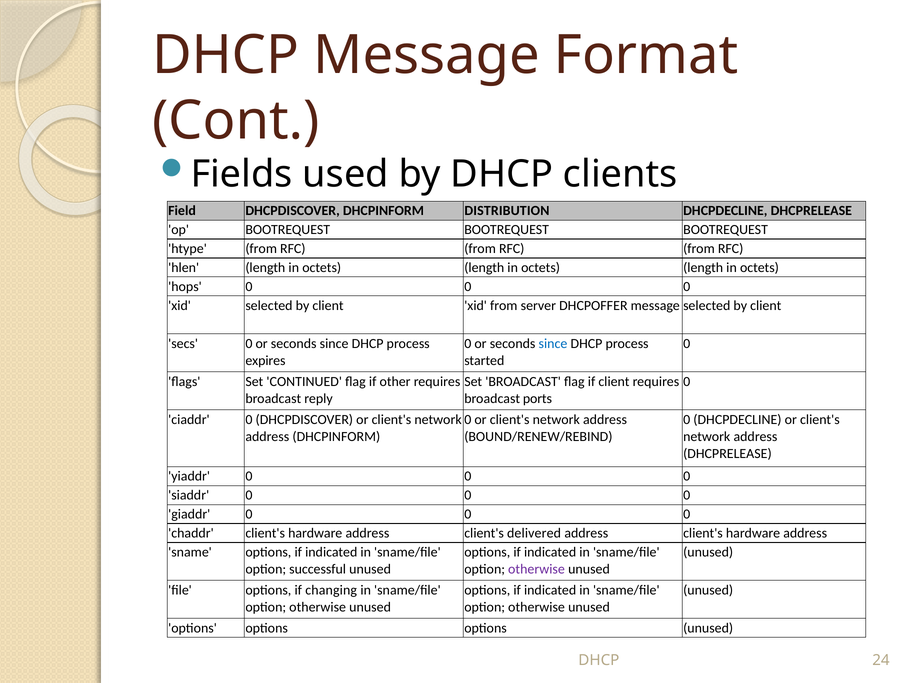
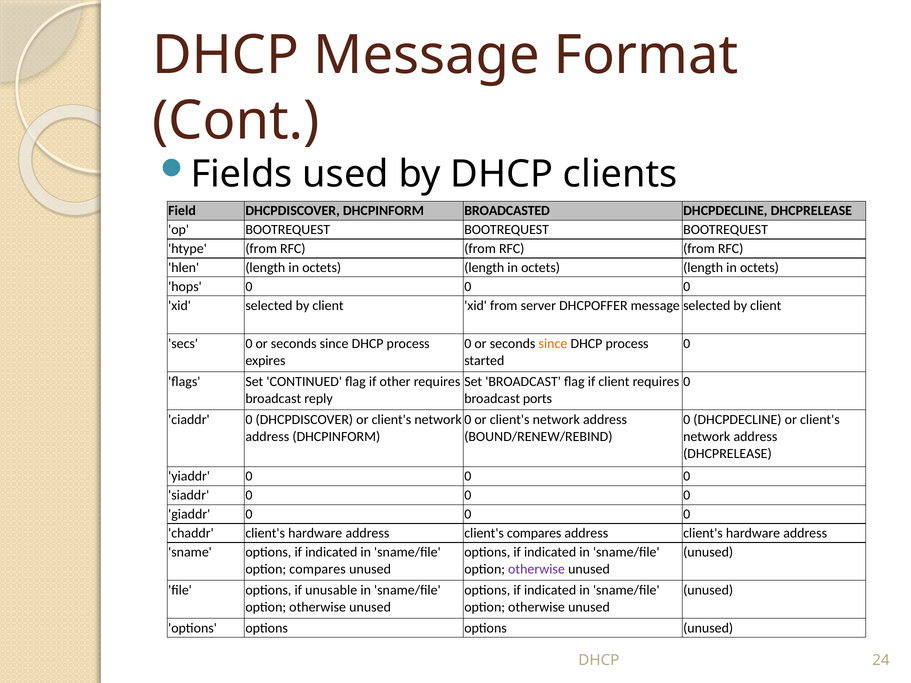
DISTRIBUTION: DISTRIBUTION -> BROADCASTED (507, 211)
since colour: blue -> orange (553, 344)
client's delivered: delivered -> compares (534, 533)
option successful: successful -> compares (318, 570)
changing: changing -> unusable (331, 590)
